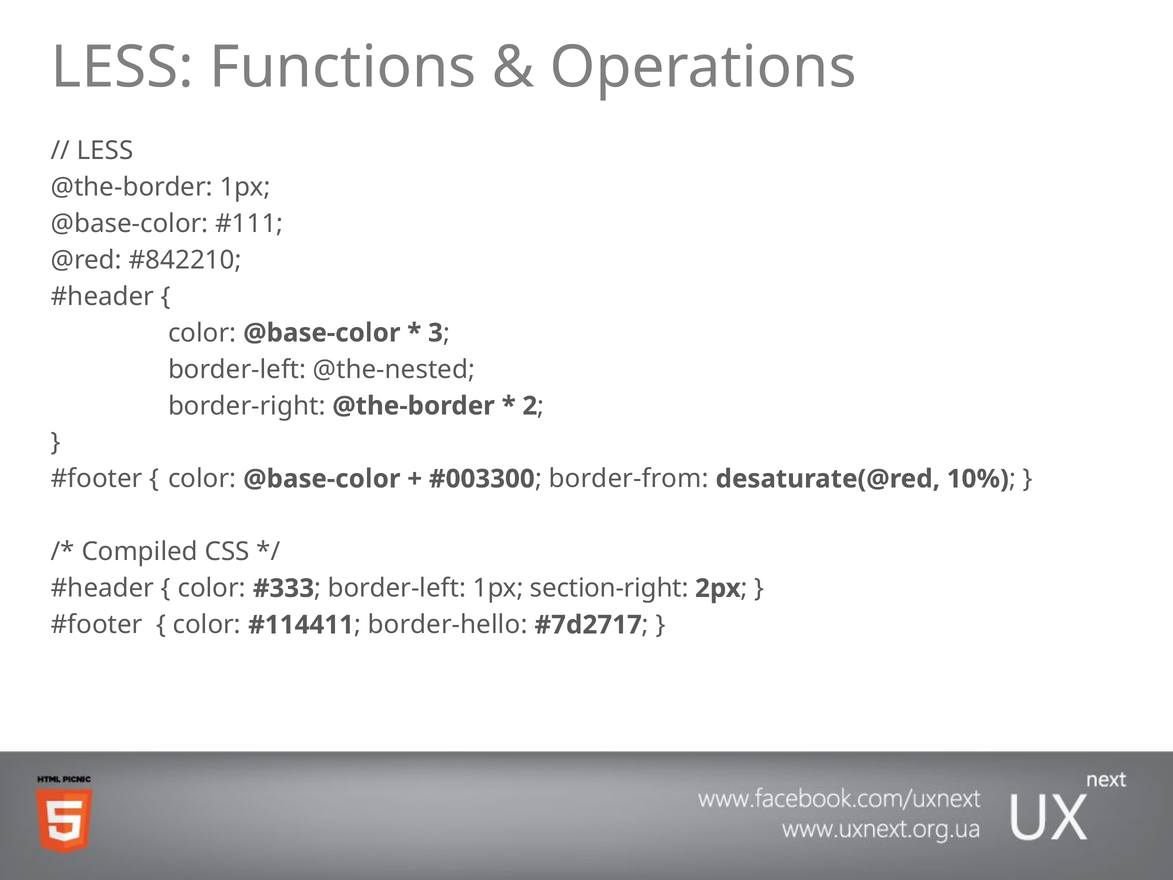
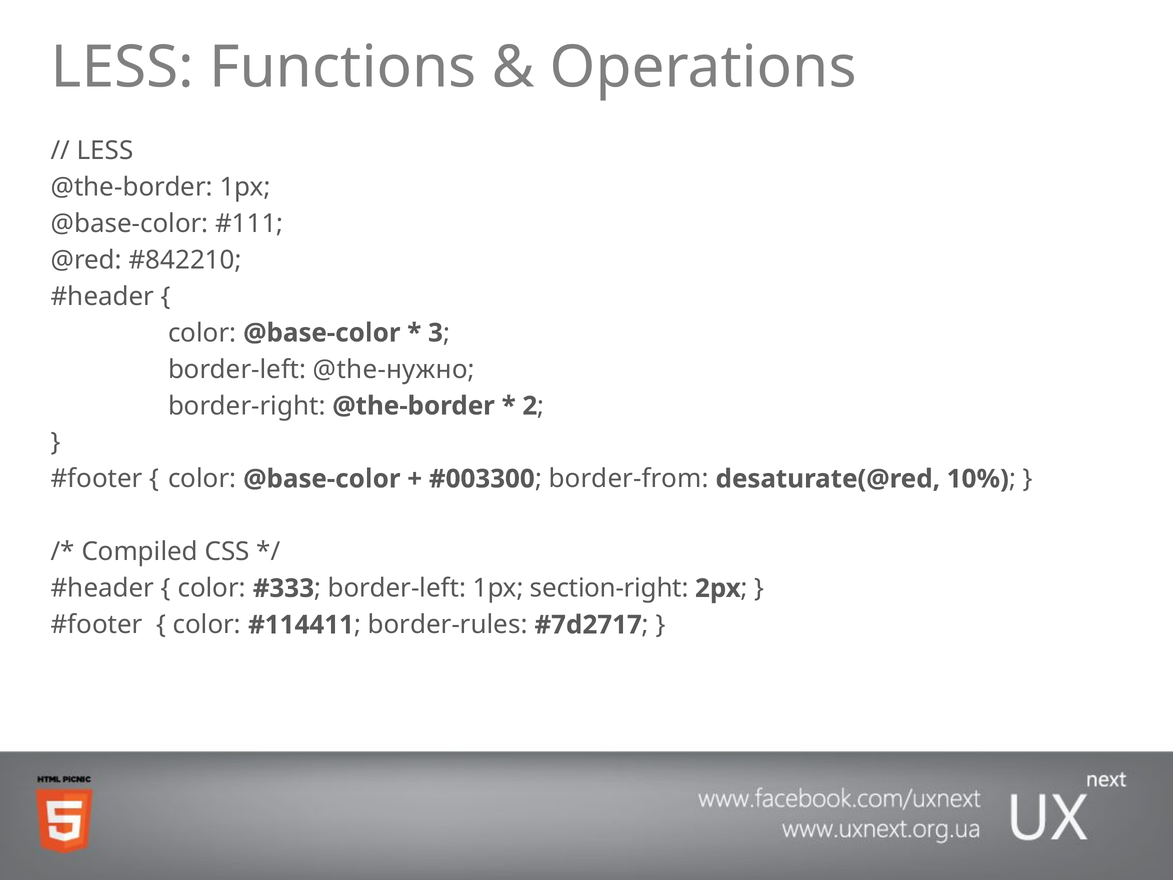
@the-nested: @the-nested -> @the-нужно (394, 369)
border-hello: border-hello -> border-rules (448, 625)
